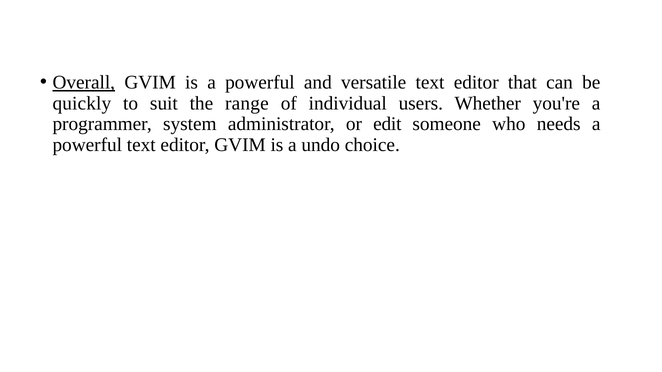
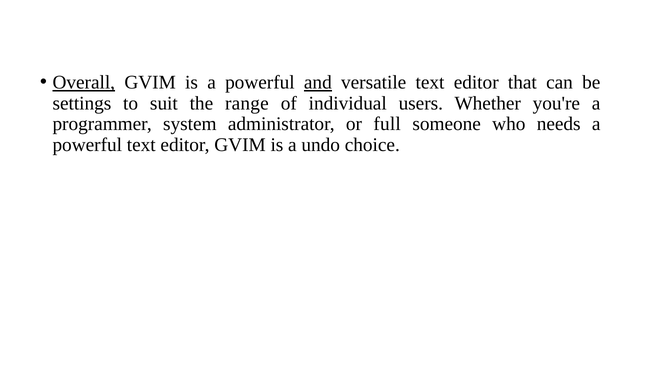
and underline: none -> present (318, 82)
quickly: quickly -> settings (82, 103)
edit: edit -> full (387, 124)
